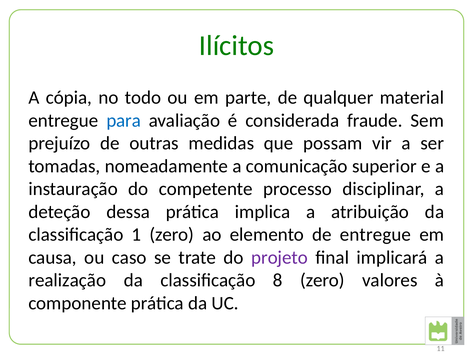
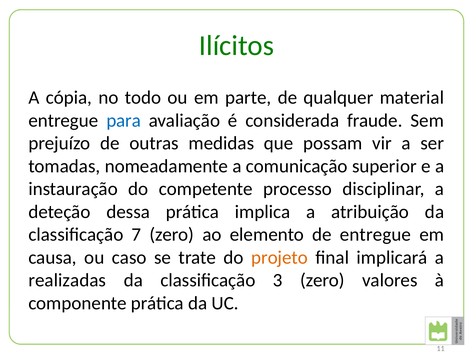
1: 1 -> 7 (136, 235)
projeto colour: purple -> orange (280, 258)
realização: realização -> realizadas (67, 281)
8: 8 -> 3 (278, 281)
